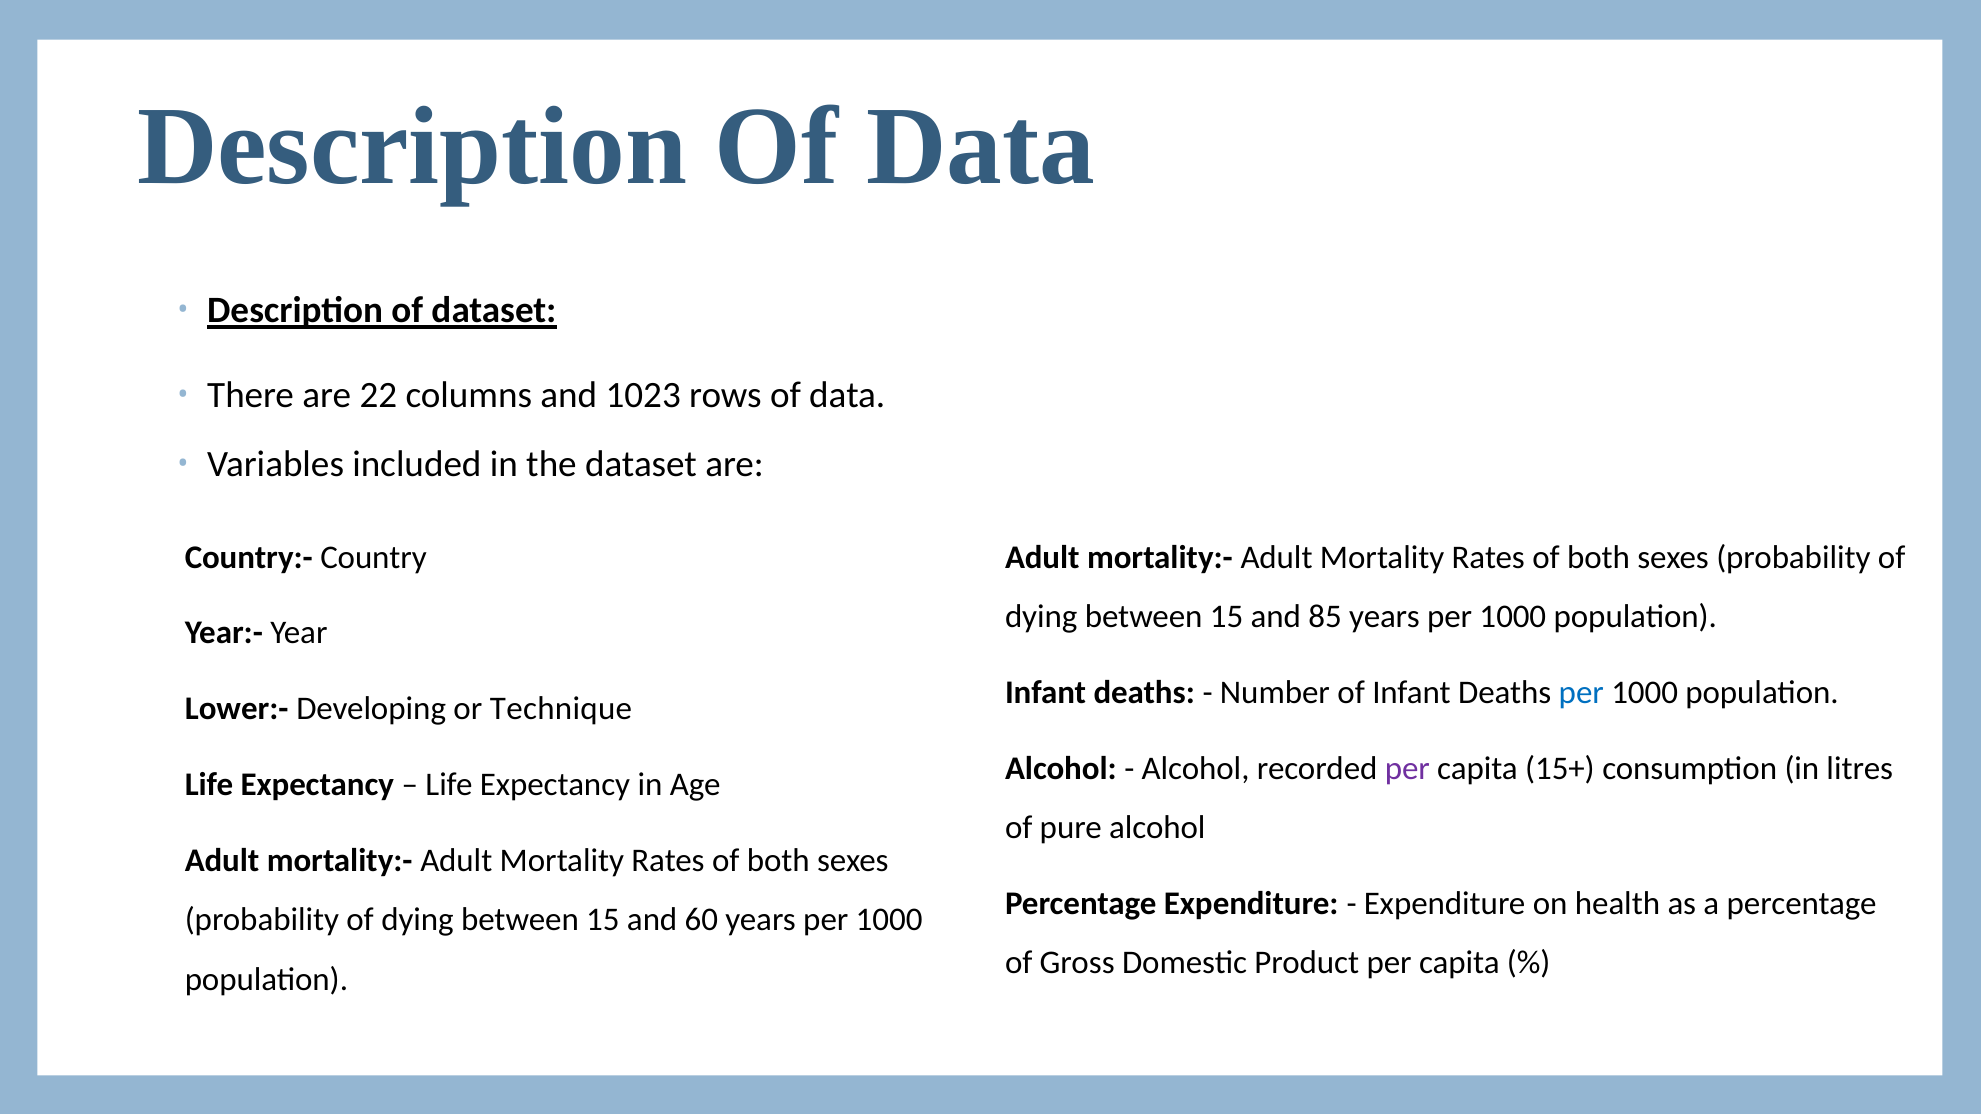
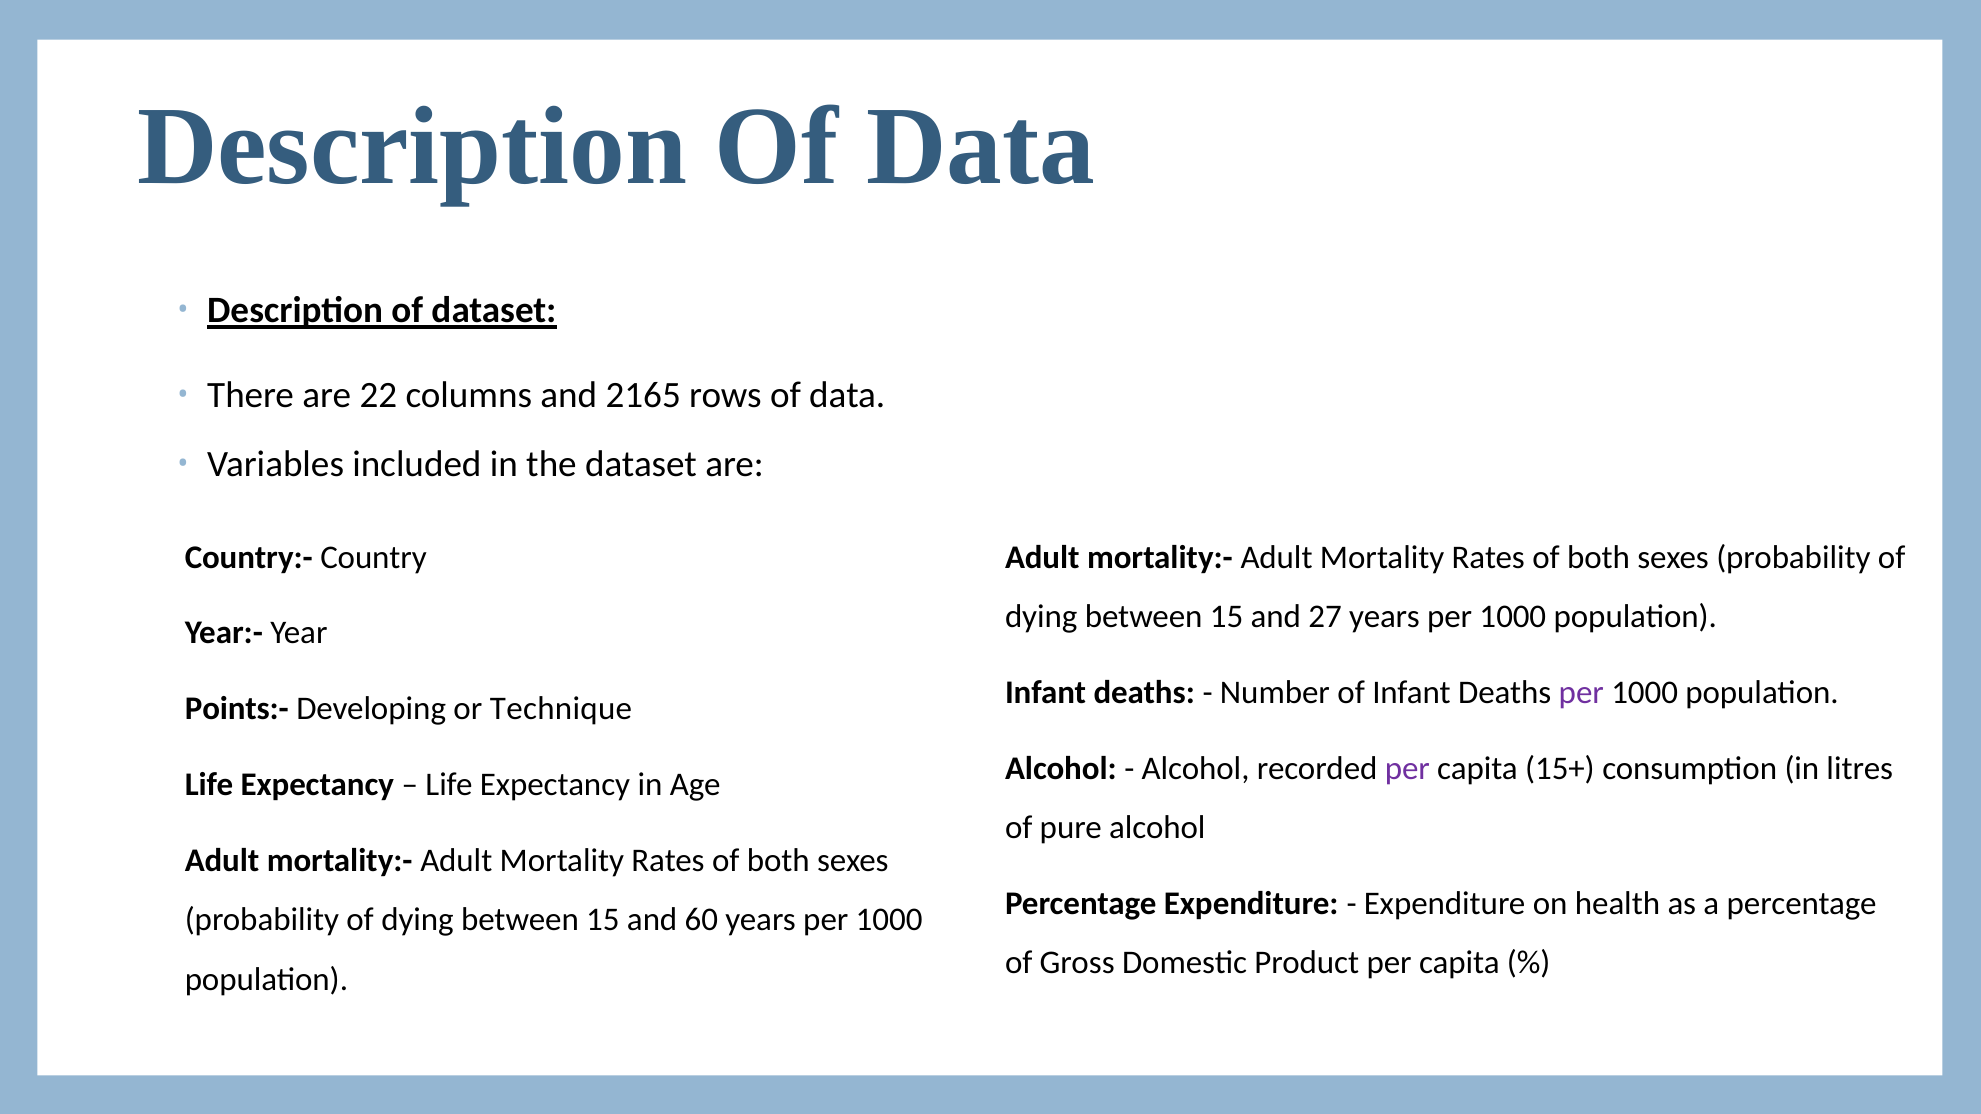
1023: 1023 -> 2165 (643, 396)
85: 85 -> 27 (1325, 617)
per colour: blue -> purple (1581, 693)
Lower:-: Lower:- -> Points:- (237, 709)
